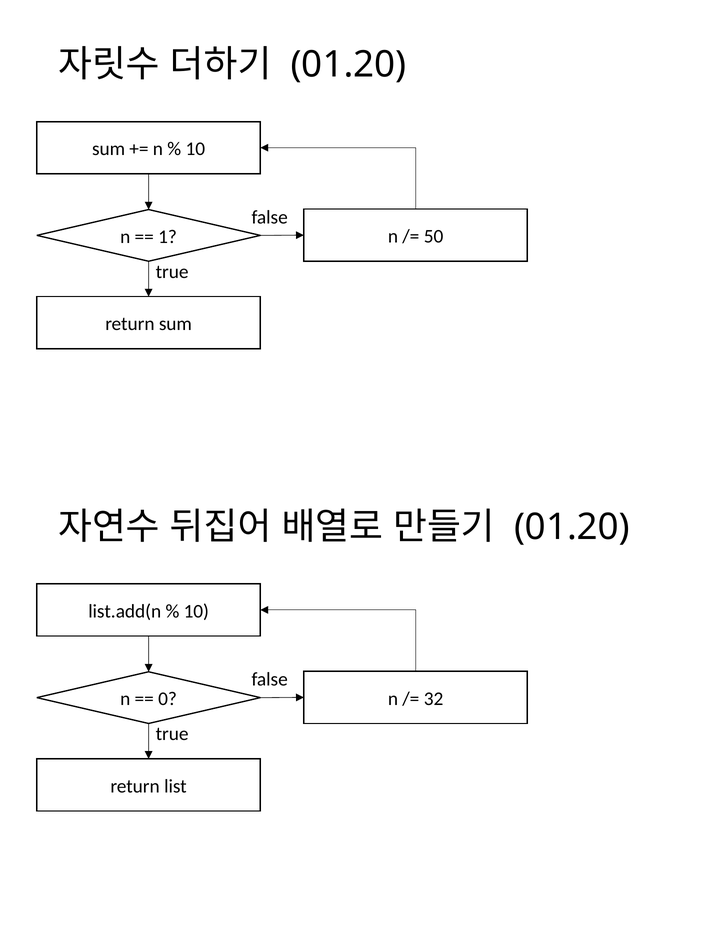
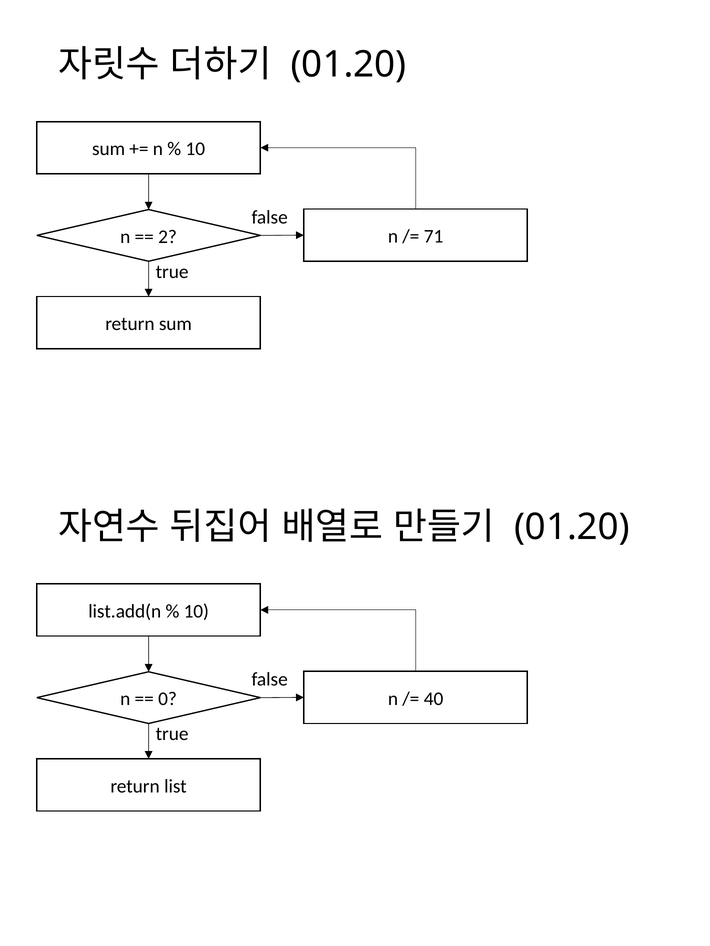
50: 50 -> 71 (434, 237)
1: 1 -> 2 (167, 237)
32: 32 -> 40 (434, 699)
